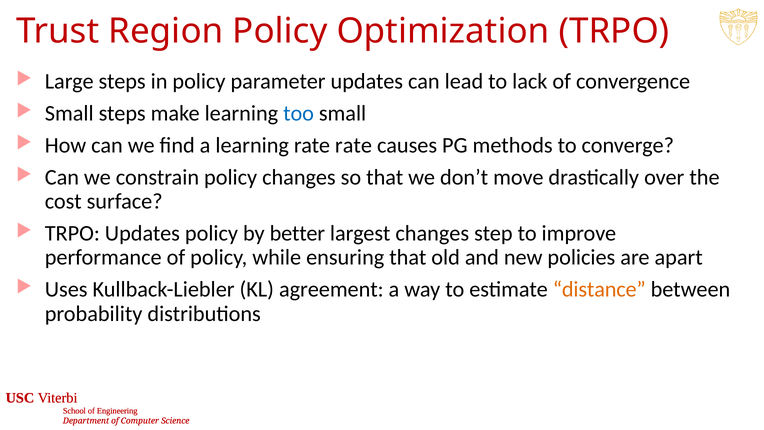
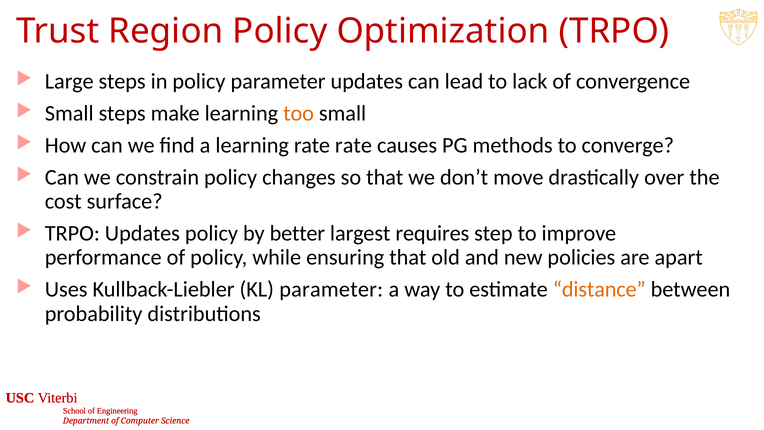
too colour: blue -> orange (299, 113)
largest changes: changes -> requires (432, 233)
KL agreement: agreement -> parameter (331, 289)
